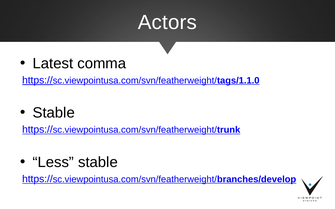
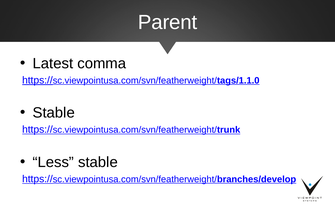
Actors: Actors -> Parent (168, 22)
